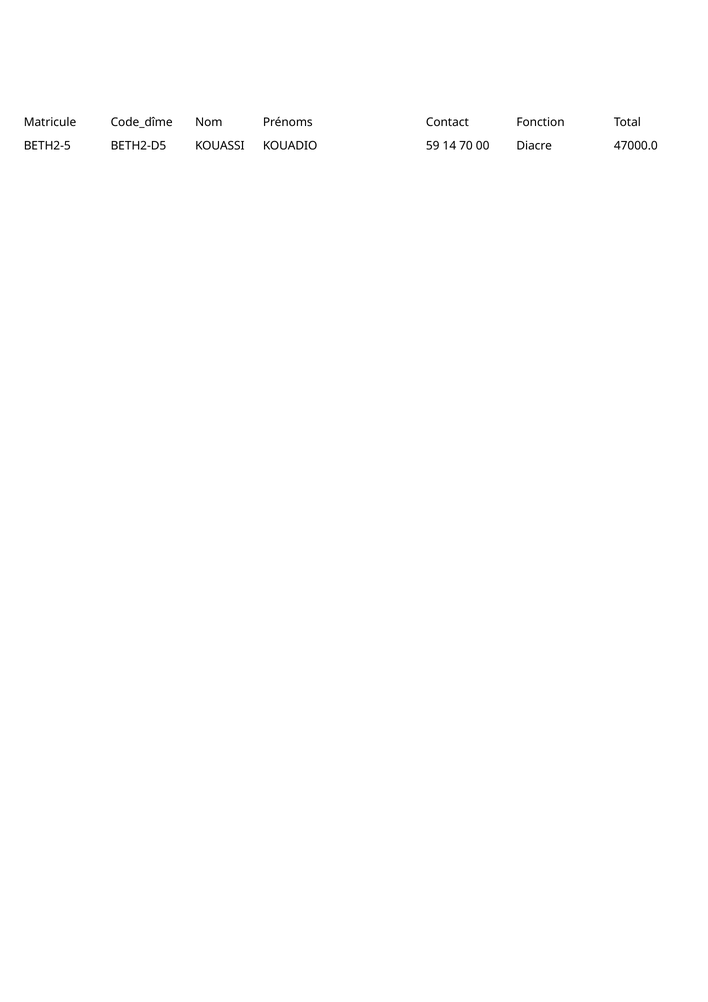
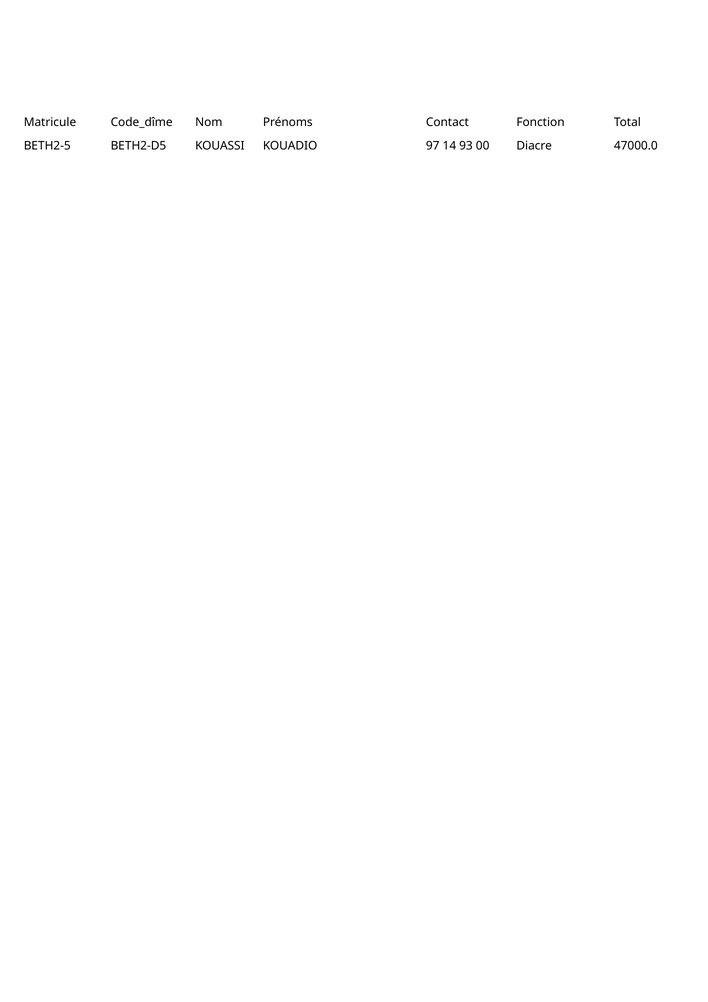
59: 59 -> 97 (433, 146)
70: 70 -> 93 (466, 146)
